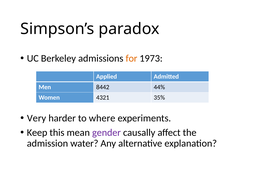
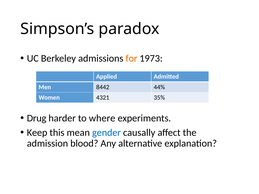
Very: Very -> Drug (37, 118)
gender colour: purple -> blue (106, 133)
water: water -> blood (84, 144)
